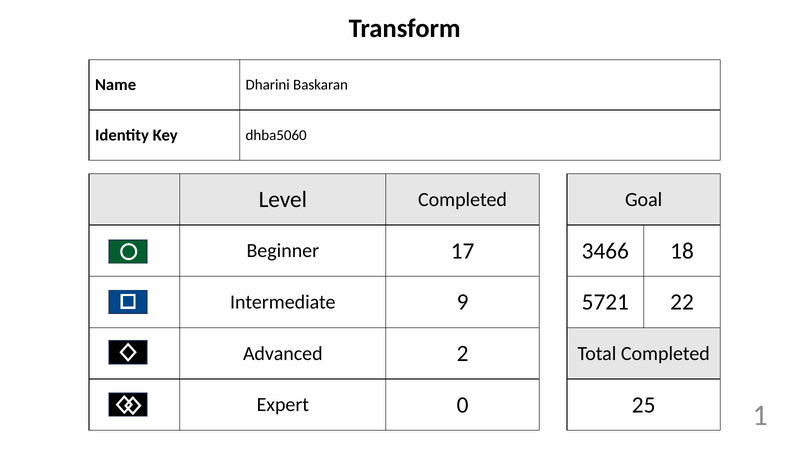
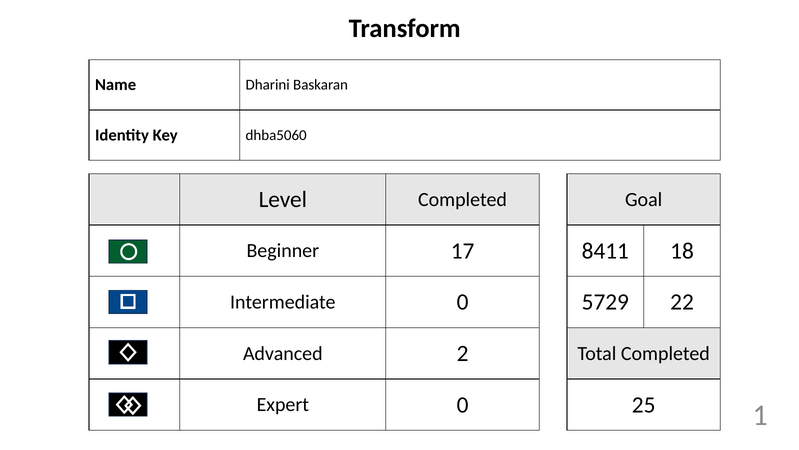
3466: 3466 -> 8411 (605, 251)
5721: 5721 -> 5729 (605, 302)
Intermediate 9: 9 -> 0 (463, 302)
